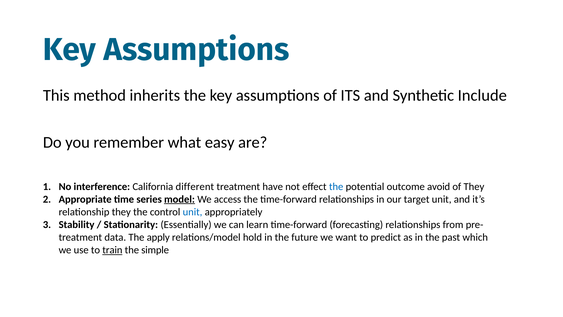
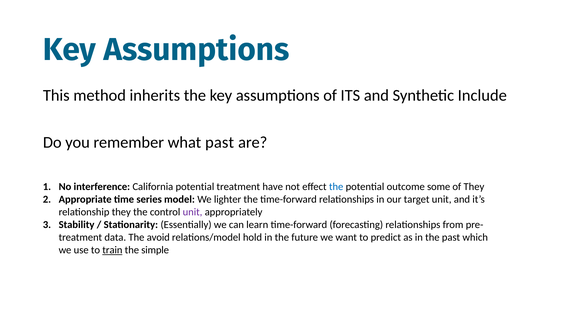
what easy: easy -> past (220, 142)
California different: different -> potential (195, 186)
avoid: avoid -> some (439, 186)
model underline: present -> none (179, 199)
access: access -> lighter (228, 199)
unit colour: blue -> purple (193, 212)
apply: apply -> avoid (158, 237)
